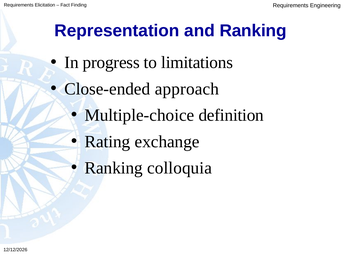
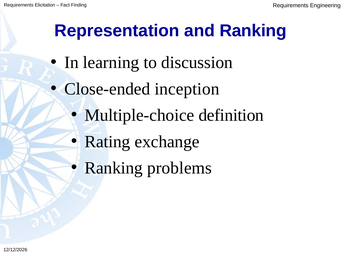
progress: progress -> learning (111, 62)
limitations: limitations -> discussion (197, 62)
approach: approach -> inception (187, 89)
colloquia: colloquia -> problems (180, 168)
